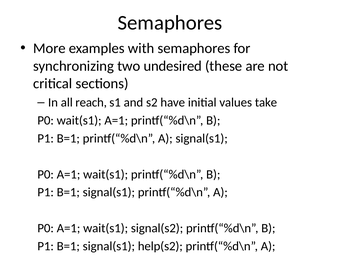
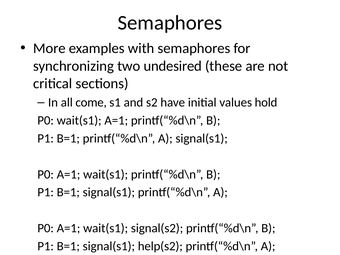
reach: reach -> come (91, 102)
take: take -> hold (266, 102)
